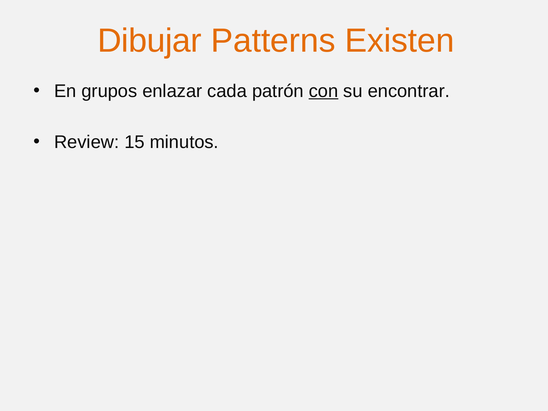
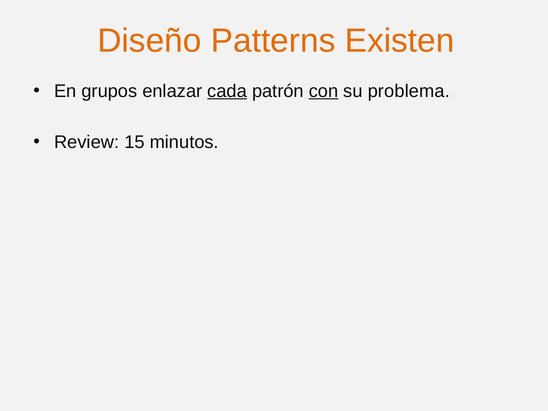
Dibujar: Dibujar -> Diseño (149, 41)
cada underline: none -> present (227, 91)
encontrar: encontrar -> problema (409, 91)
